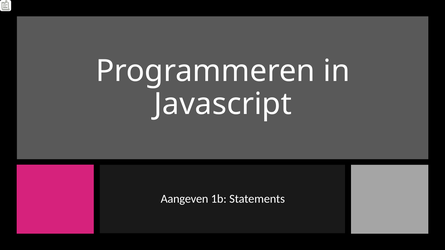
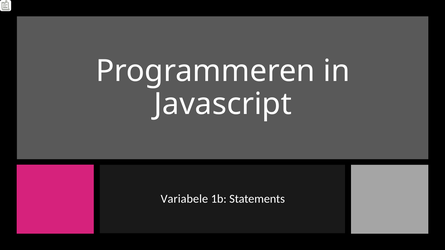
Aangeven: Aangeven -> Variabele (184, 199)
